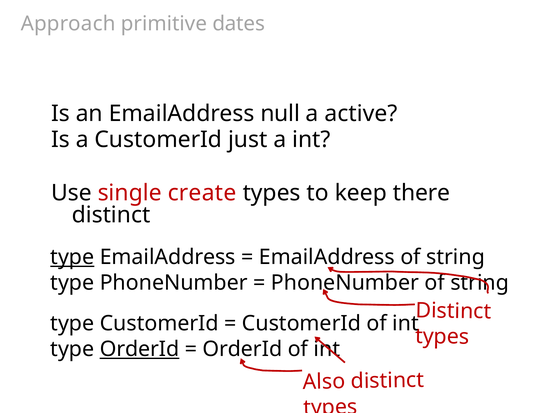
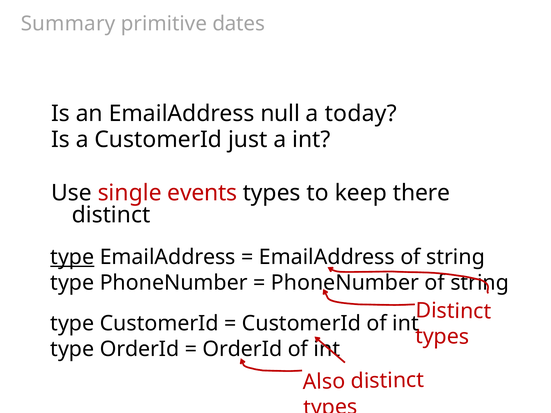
Approach: Approach -> Summary (68, 24)
active: active -> today (361, 114)
create: create -> events (202, 193)
OrderId underline: present -> none (140, 349)
